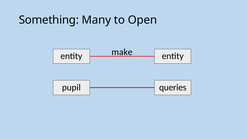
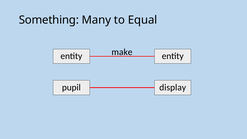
Open: Open -> Equal (143, 20)
queries: queries -> display (173, 87)
